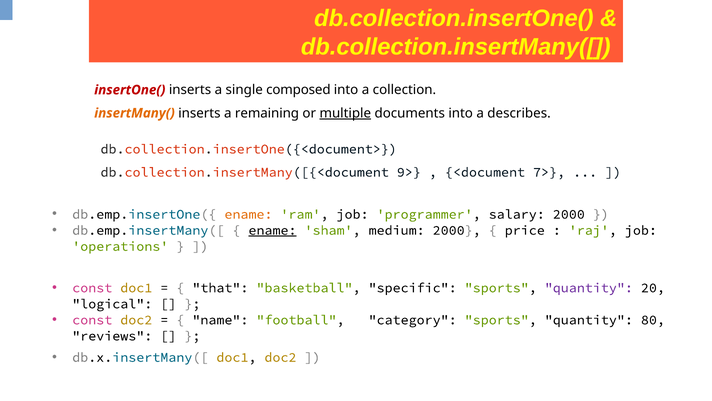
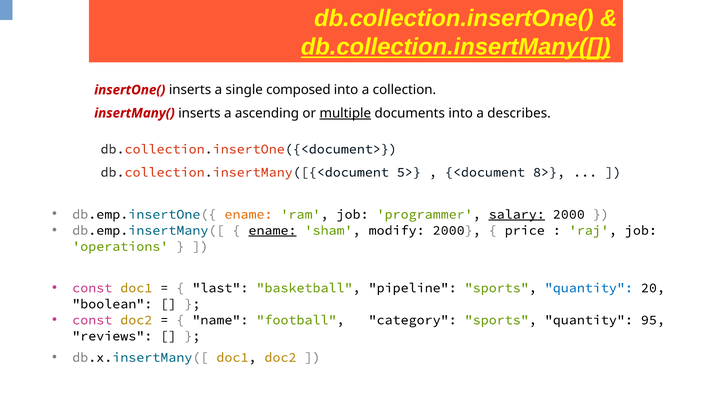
db.collection.insertMany([ underline: none -> present (456, 47)
insertMany( colour: orange -> red (135, 113)
remaining: remaining -> ascending (267, 113)
9>: 9> -> 5> (409, 172)
7>: 7> -> 8> (549, 172)
salary underline: none -> present (517, 214)
medium: medium -> modify (397, 230)
that: that -> last (220, 287)
specific: specific -> pipeline (413, 287)
quantity colour: purple -> blue (589, 287)
logical: logical -> boolean (112, 304)
80: 80 -> 95 (653, 320)
